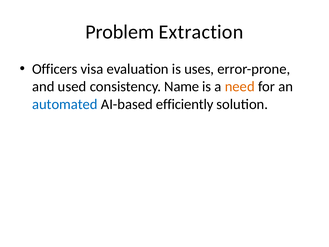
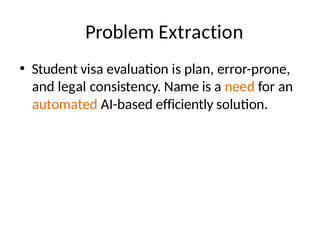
Officers: Officers -> Student (55, 69)
uses: uses -> plan (199, 69)
used: used -> legal (72, 87)
automated colour: blue -> orange (65, 104)
